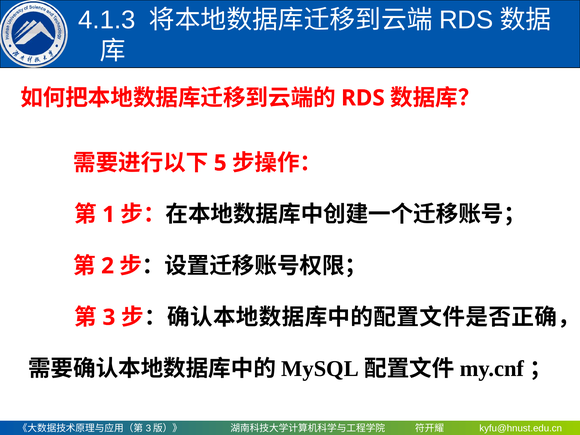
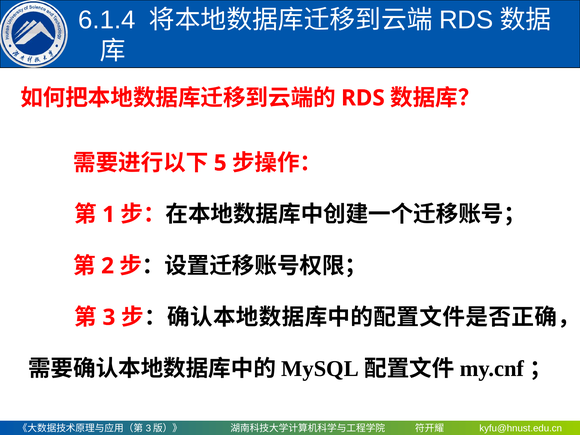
4.1.3: 4.1.3 -> 6.1.4 (107, 20)
